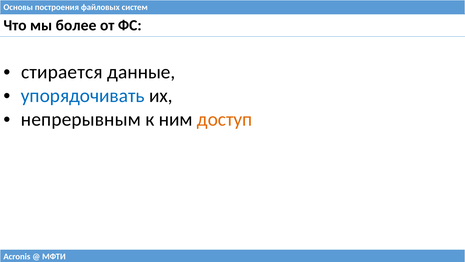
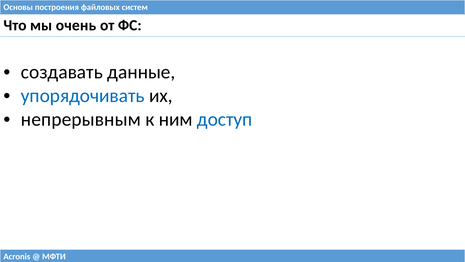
более: более -> очень (76, 25)
стирается: стирается -> создавать (62, 72)
доступ colour: orange -> blue (225, 119)
